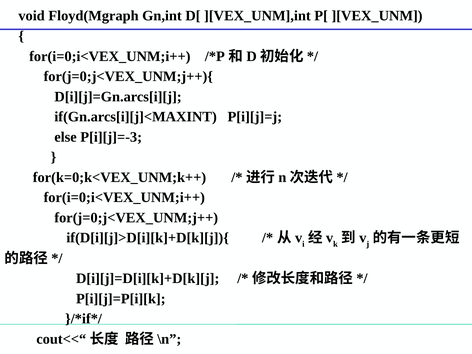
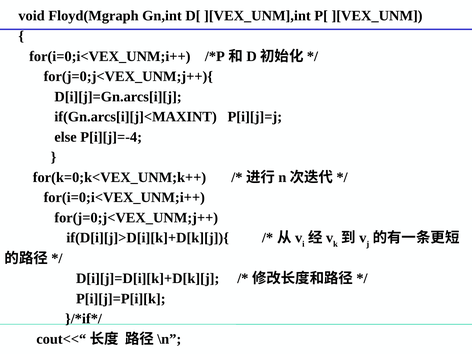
P[i][j]=-3: P[i][j]=-3 -> P[i][j]=-4 (111, 137)
